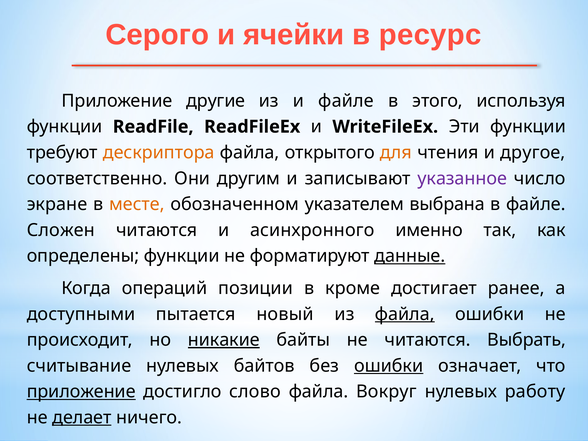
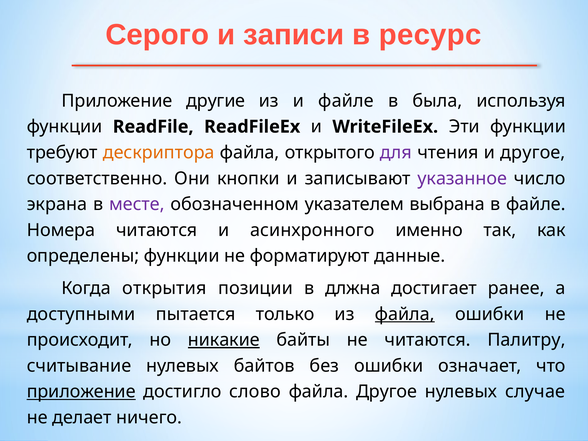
ячейки: ячейки -> записи (294, 35)
этого: этого -> была (437, 101)
для colour: orange -> purple (396, 153)
другим: другим -> кнопки (248, 178)
экране: экране -> экрана (57, 204)
месте colour: orange -> purple (137, 204)
Сложен: Сложен -> Номера (61, 230)
данные underline: present -> none (410, 256)
операций: операций -> открытия (164, 288)
кроме: кроме -> длжна (353, 288)
новый: новый -> только (285, 314)
Выбрать: Выбрать -> Палитру (526, 340)
ошибки underline: present -> none (389, 366)
файла Вокруг: Вокруг -> Другое (387, 392)
работу: работу -> случае (535, 392)
делает underline: present -> none (82, 418)
